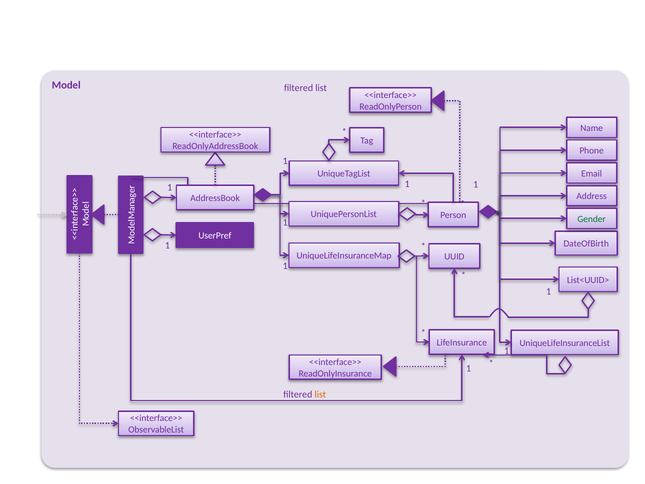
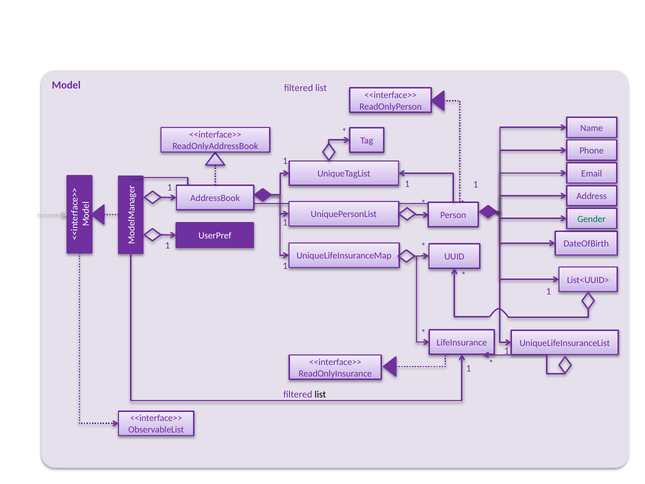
list colour: orange -> black (320, 394)
